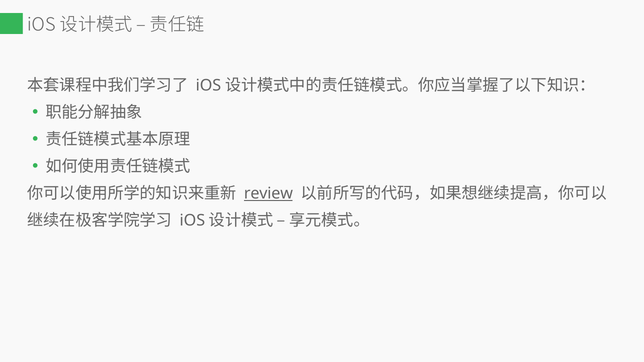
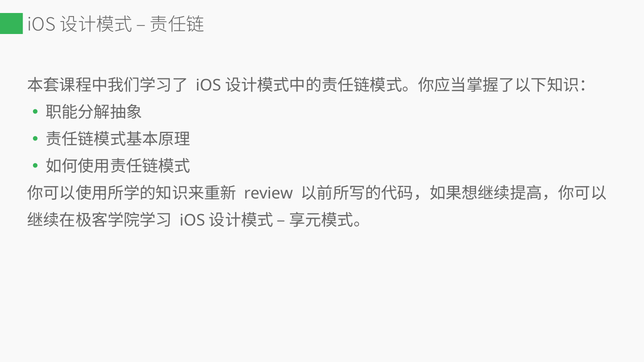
review underline: present -> none (268, 194)
